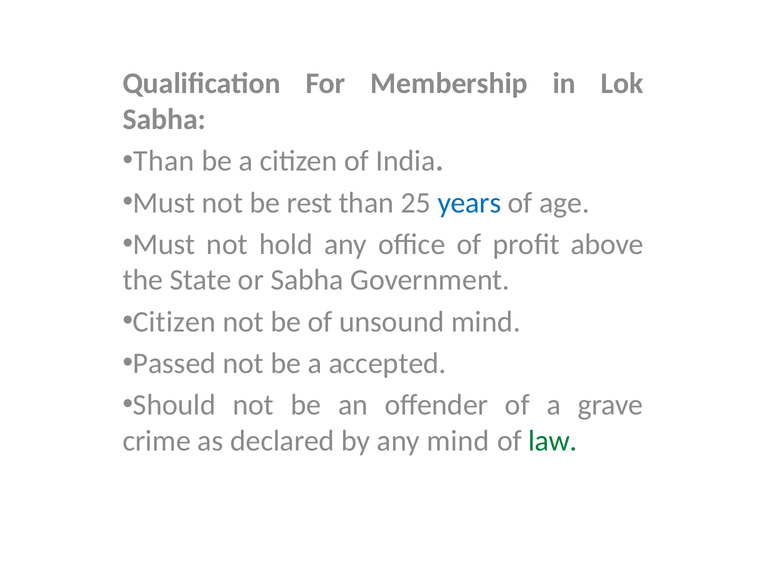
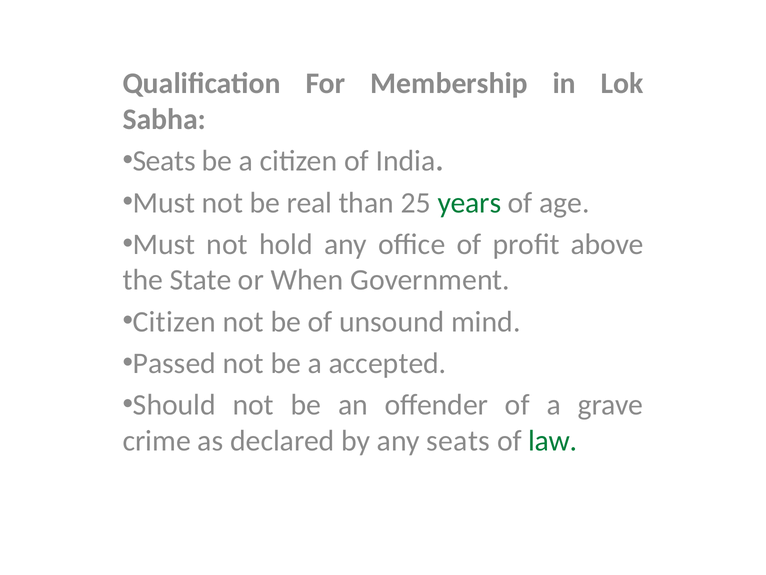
Than: Than -> Seats (164, 161)
rest: rest -> real (309, 203)
years colour: blue -> green (469, 203)
or Sabha: Sabha -> When (307, 280)
any mind: mind -> seats (458, 440)
